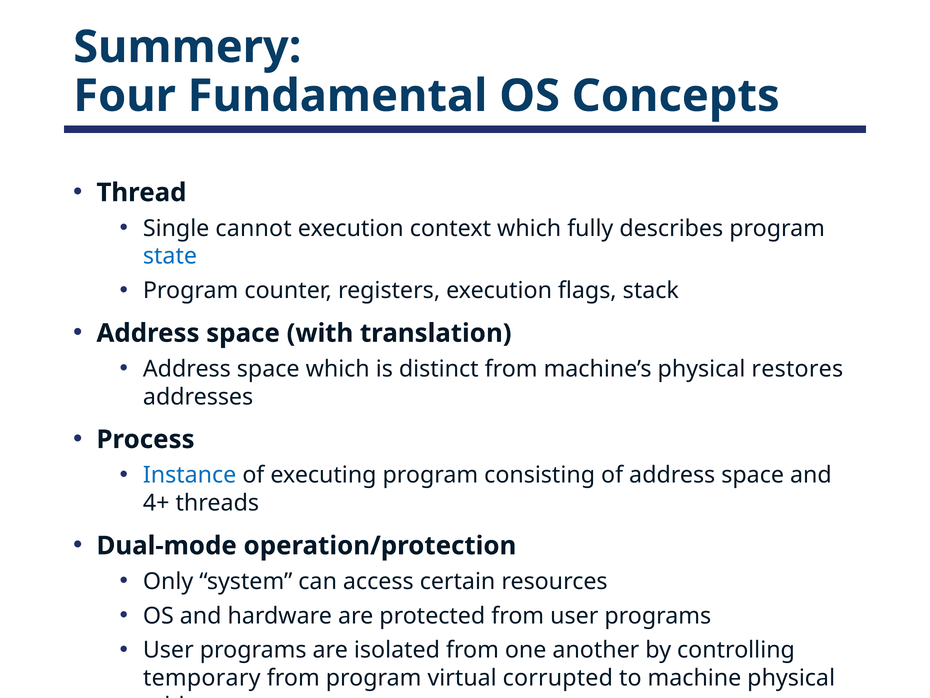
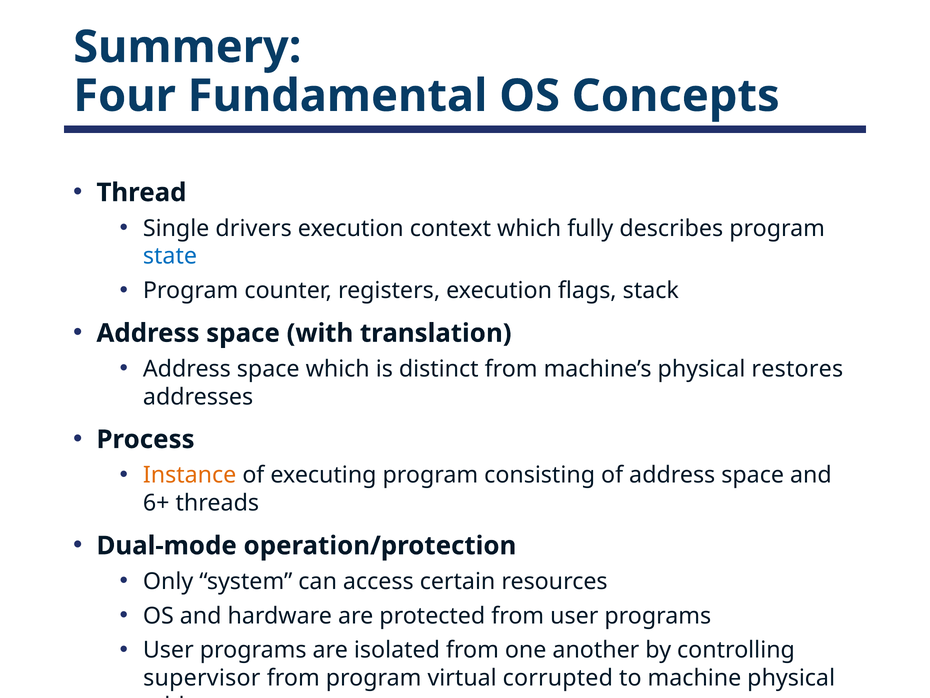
cannot: cannot -> drivers (254, 228)
Instance colour: blue -> orange (190, 475)
4+: 4+ -> 6+ (156, 503)
temporary: temporary -> supervisor (202, 678)
